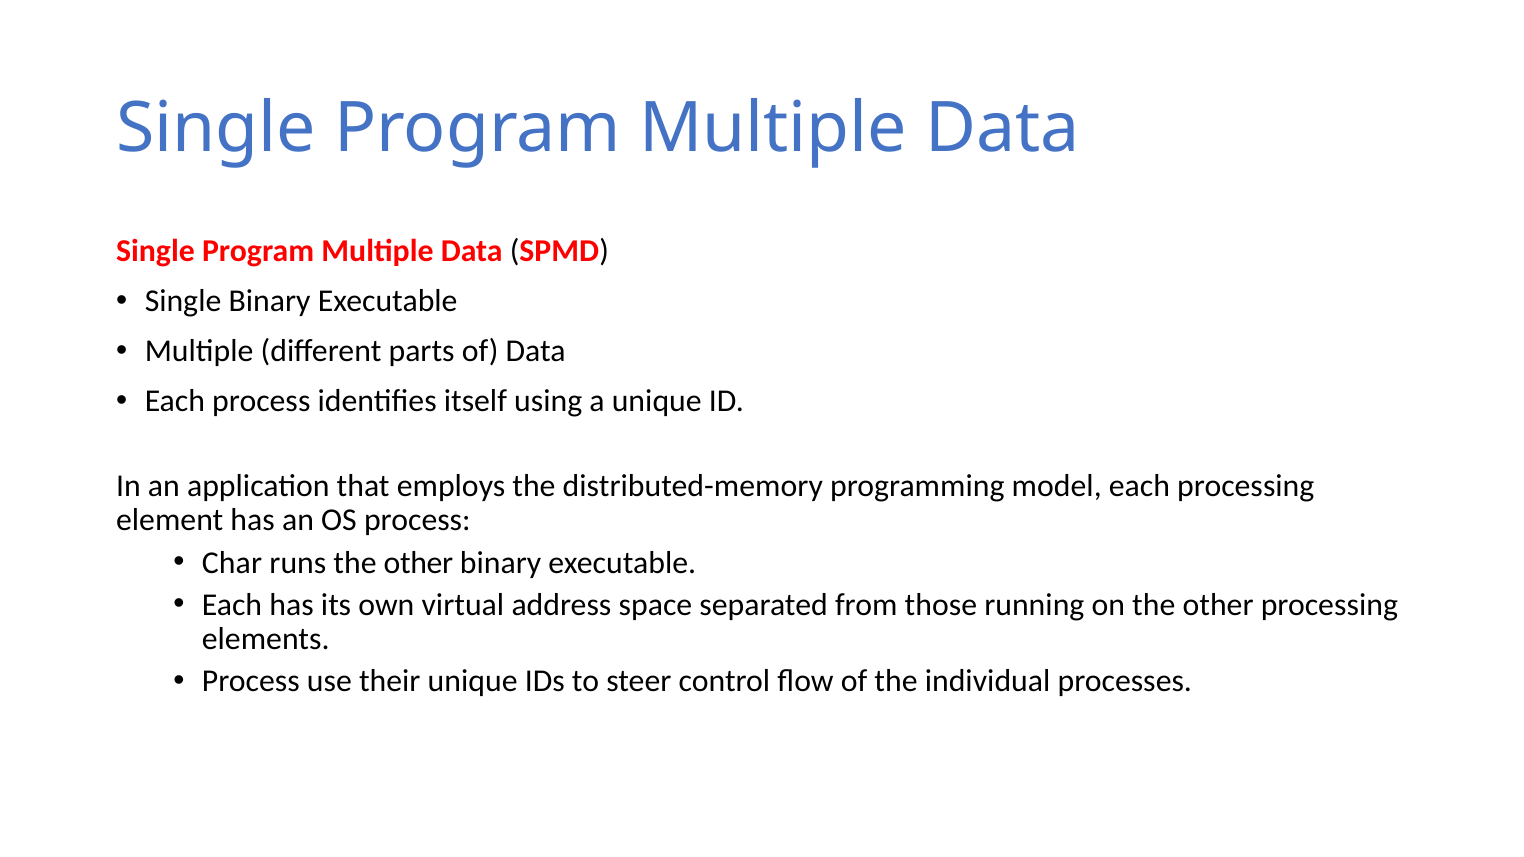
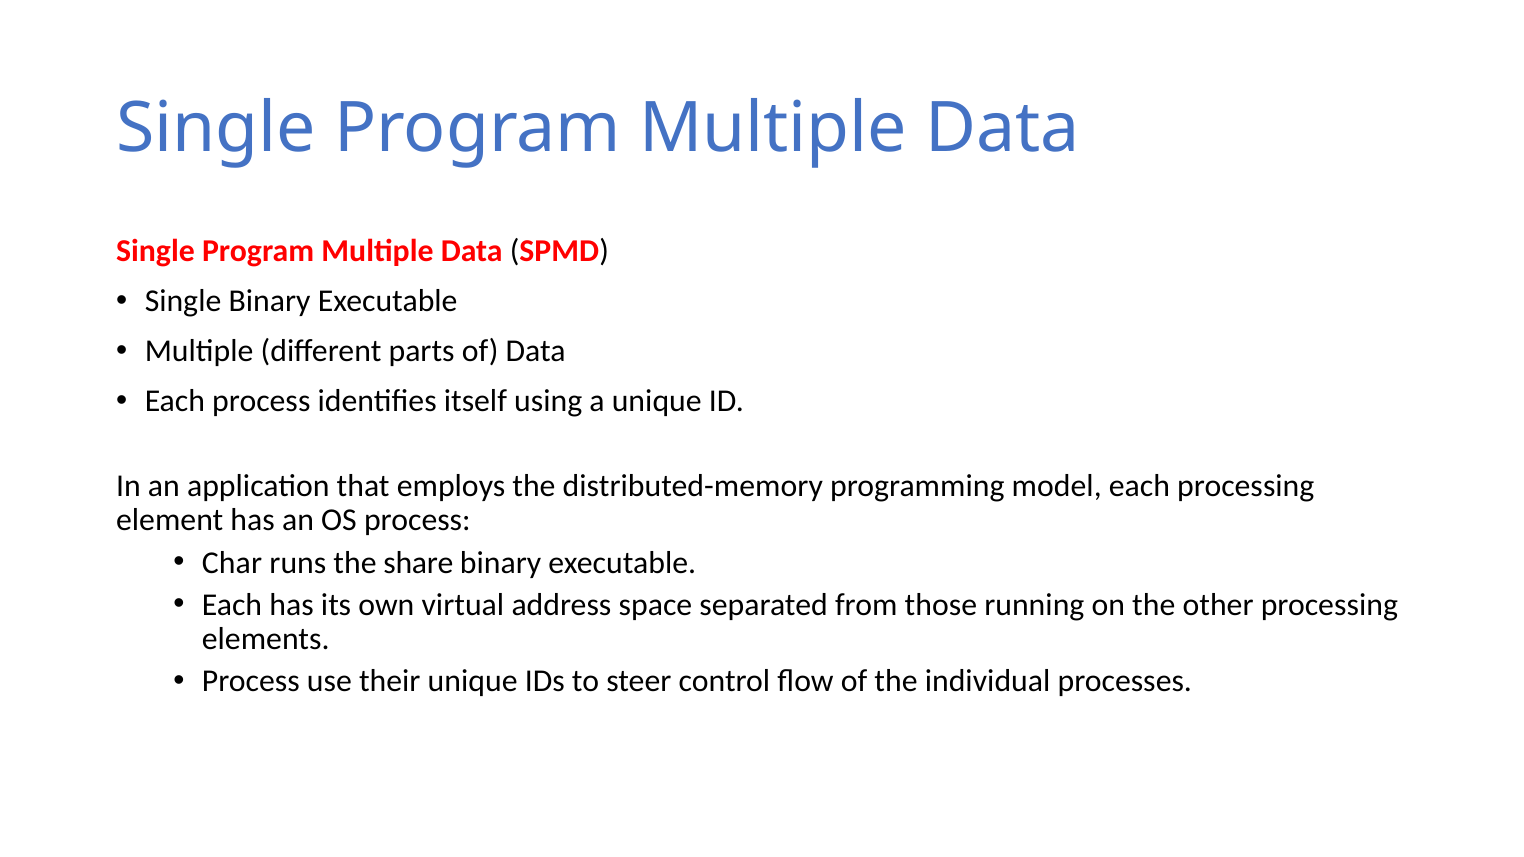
runs the other: other -> share (418, 563)
